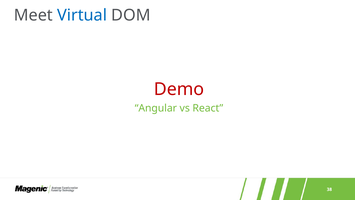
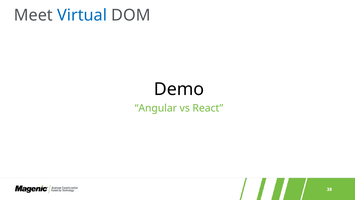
Demo colour: red -> black (179, 89)
